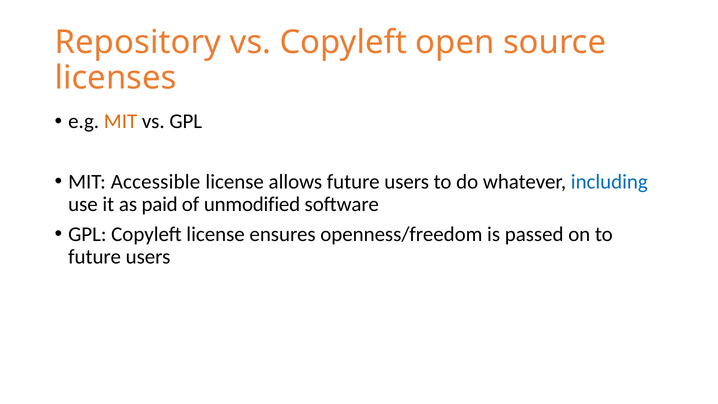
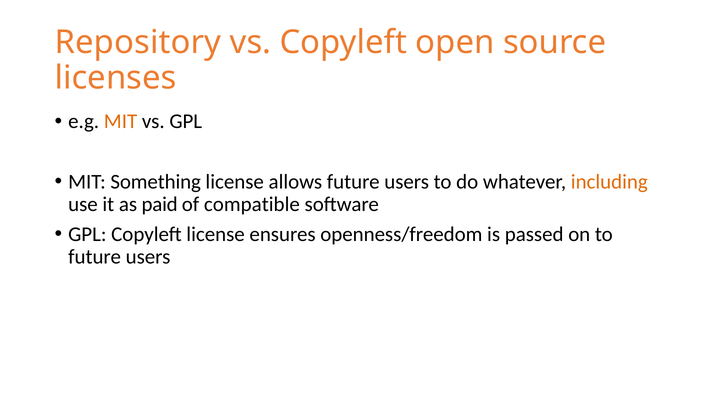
Accessible: Accessible -> Something (156, 182)
including colour: blue -> orange (609, 182)
unmodified: unmodified -> compatible (252, 204)
